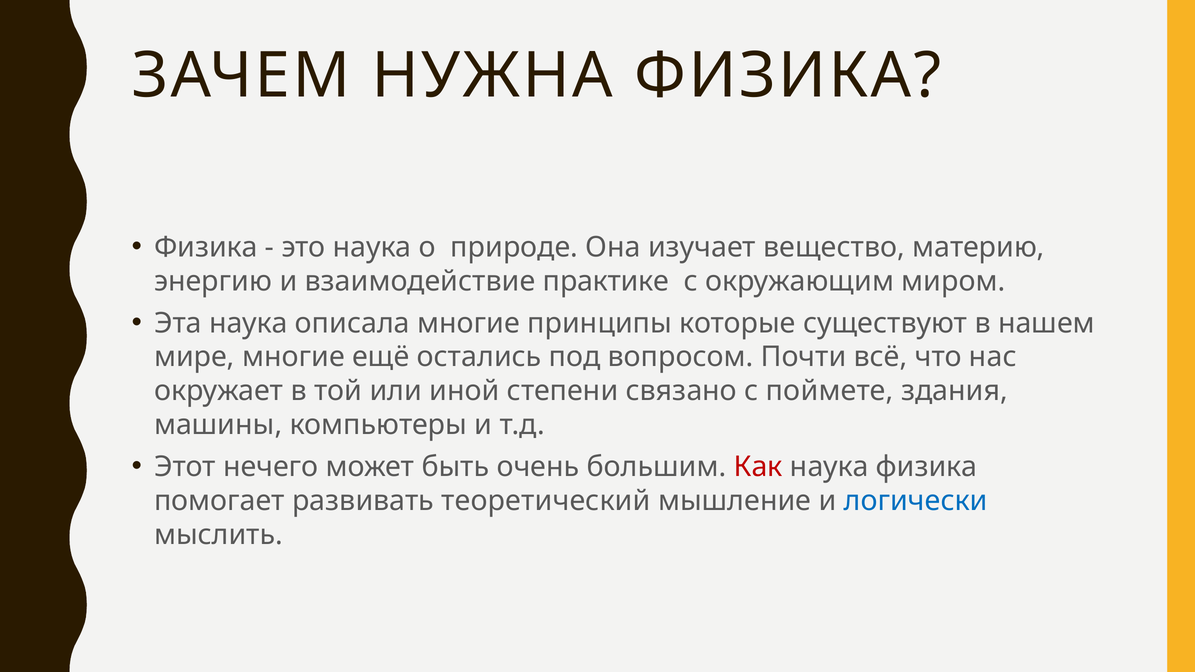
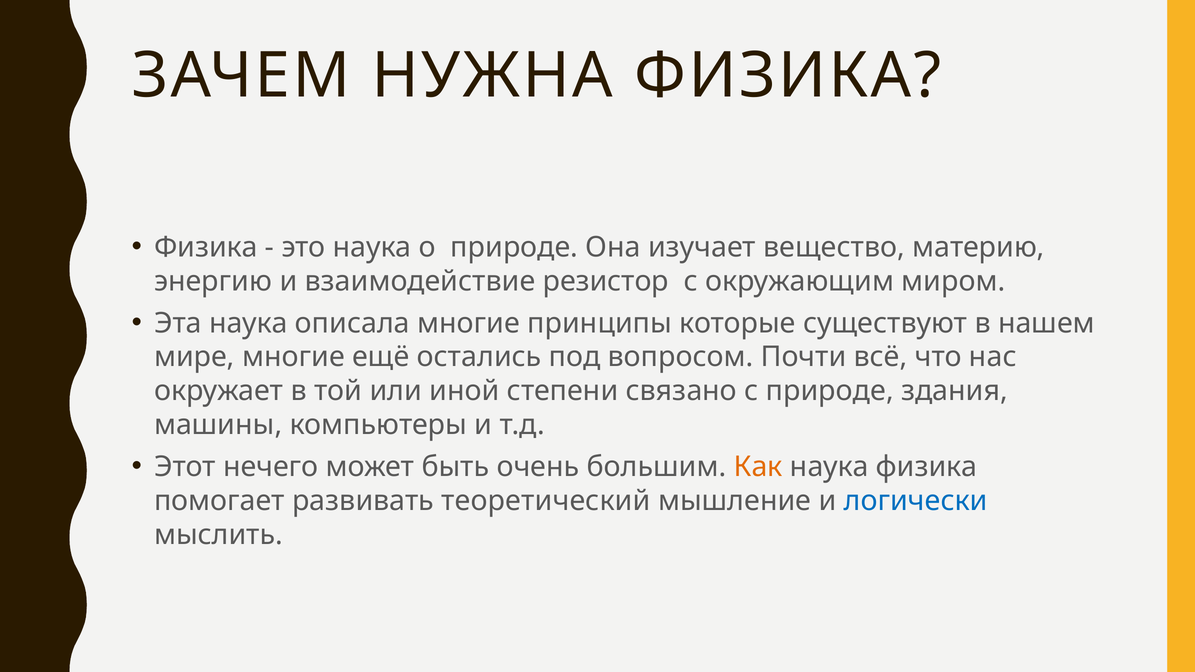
практике: практике -> резистор (606, 281)
с поймете: поймете -> природе (830, 391)
Как colour: red -> orange (758, 467)
